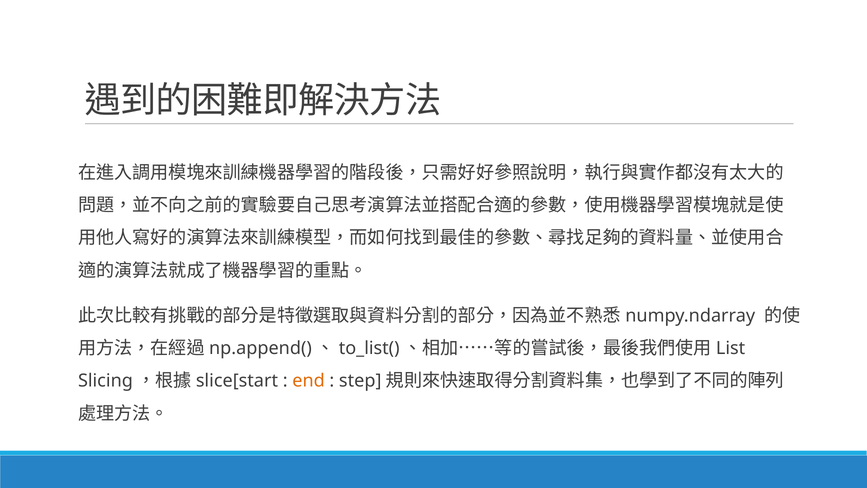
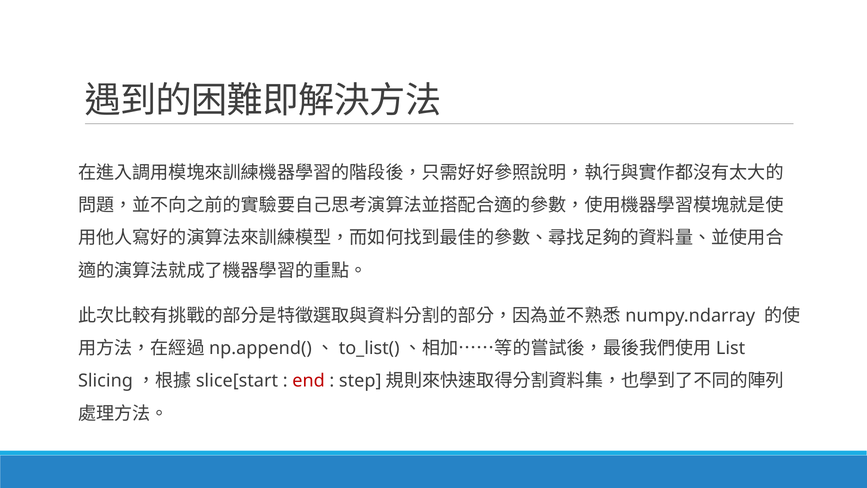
end colour: orange -> red (309, 381)
